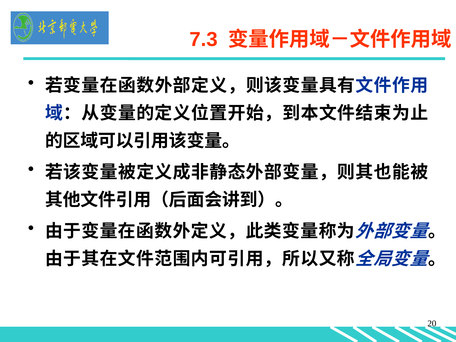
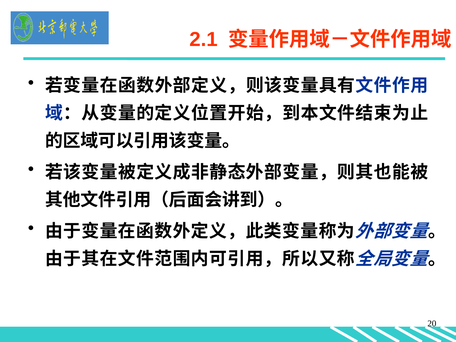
7.3: 7.3 -> 2.1 (204, 40)
